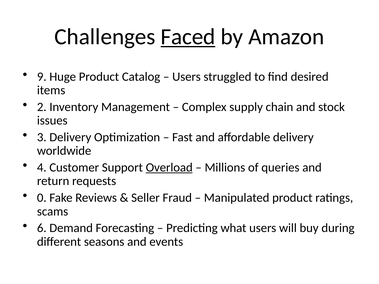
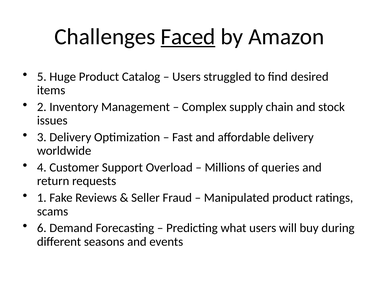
9: 9 -> 5 (42, 77)
Overload underline: present -> none (169, 168)
0: 0 -> 1 (42, 198)
